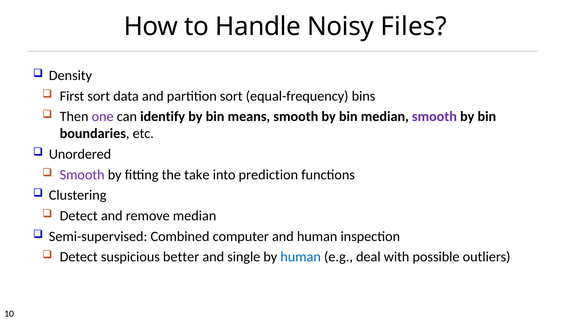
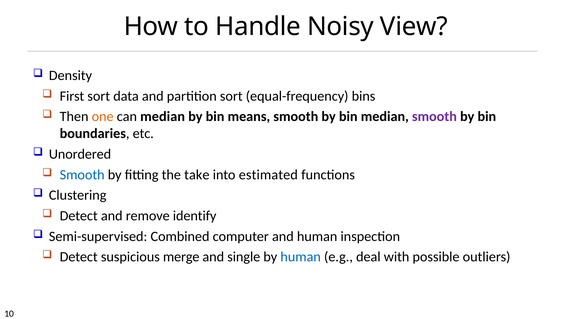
Files: Files -> View (414, 26)
one colour: purple -> orange (103, 117)
can identify: identify -> median (163, 117)
Smooth colour: purple -> blue (82, 175)
prediction: prediction -> estimated (268, 175)
remove median: median -> identify (195, 216)
better: better -> merge (181, 257)
